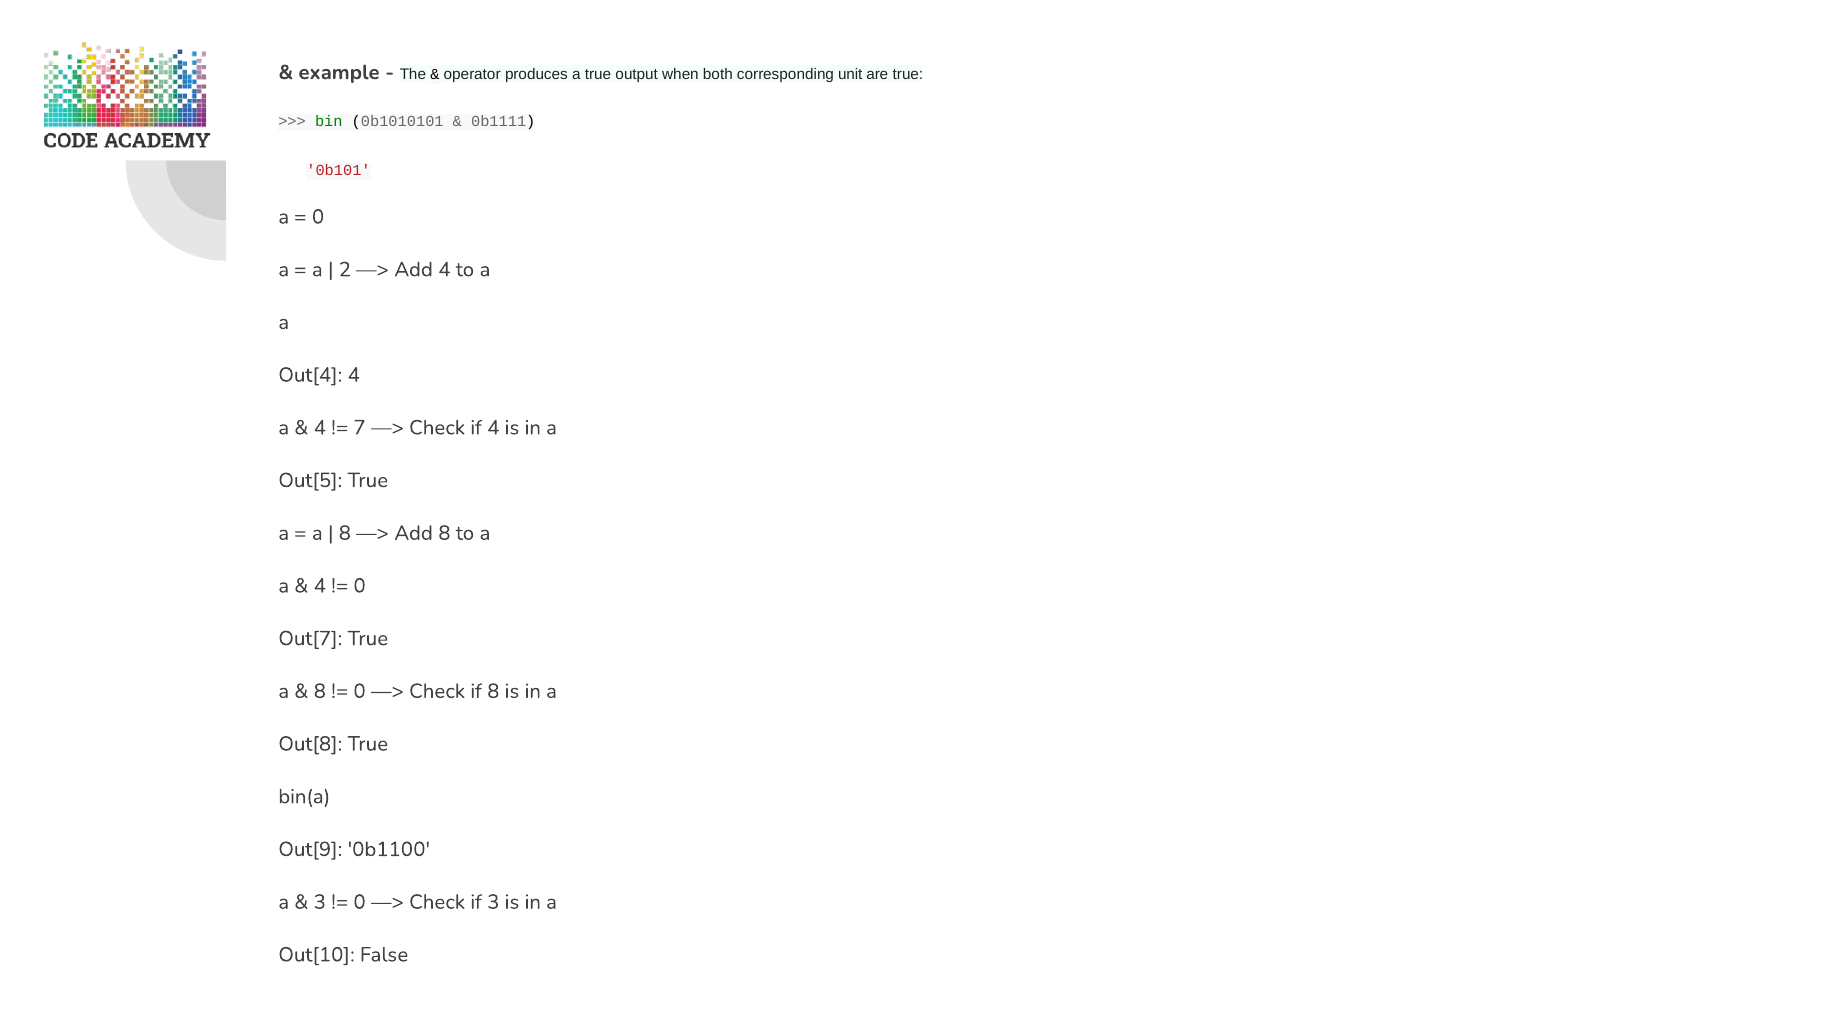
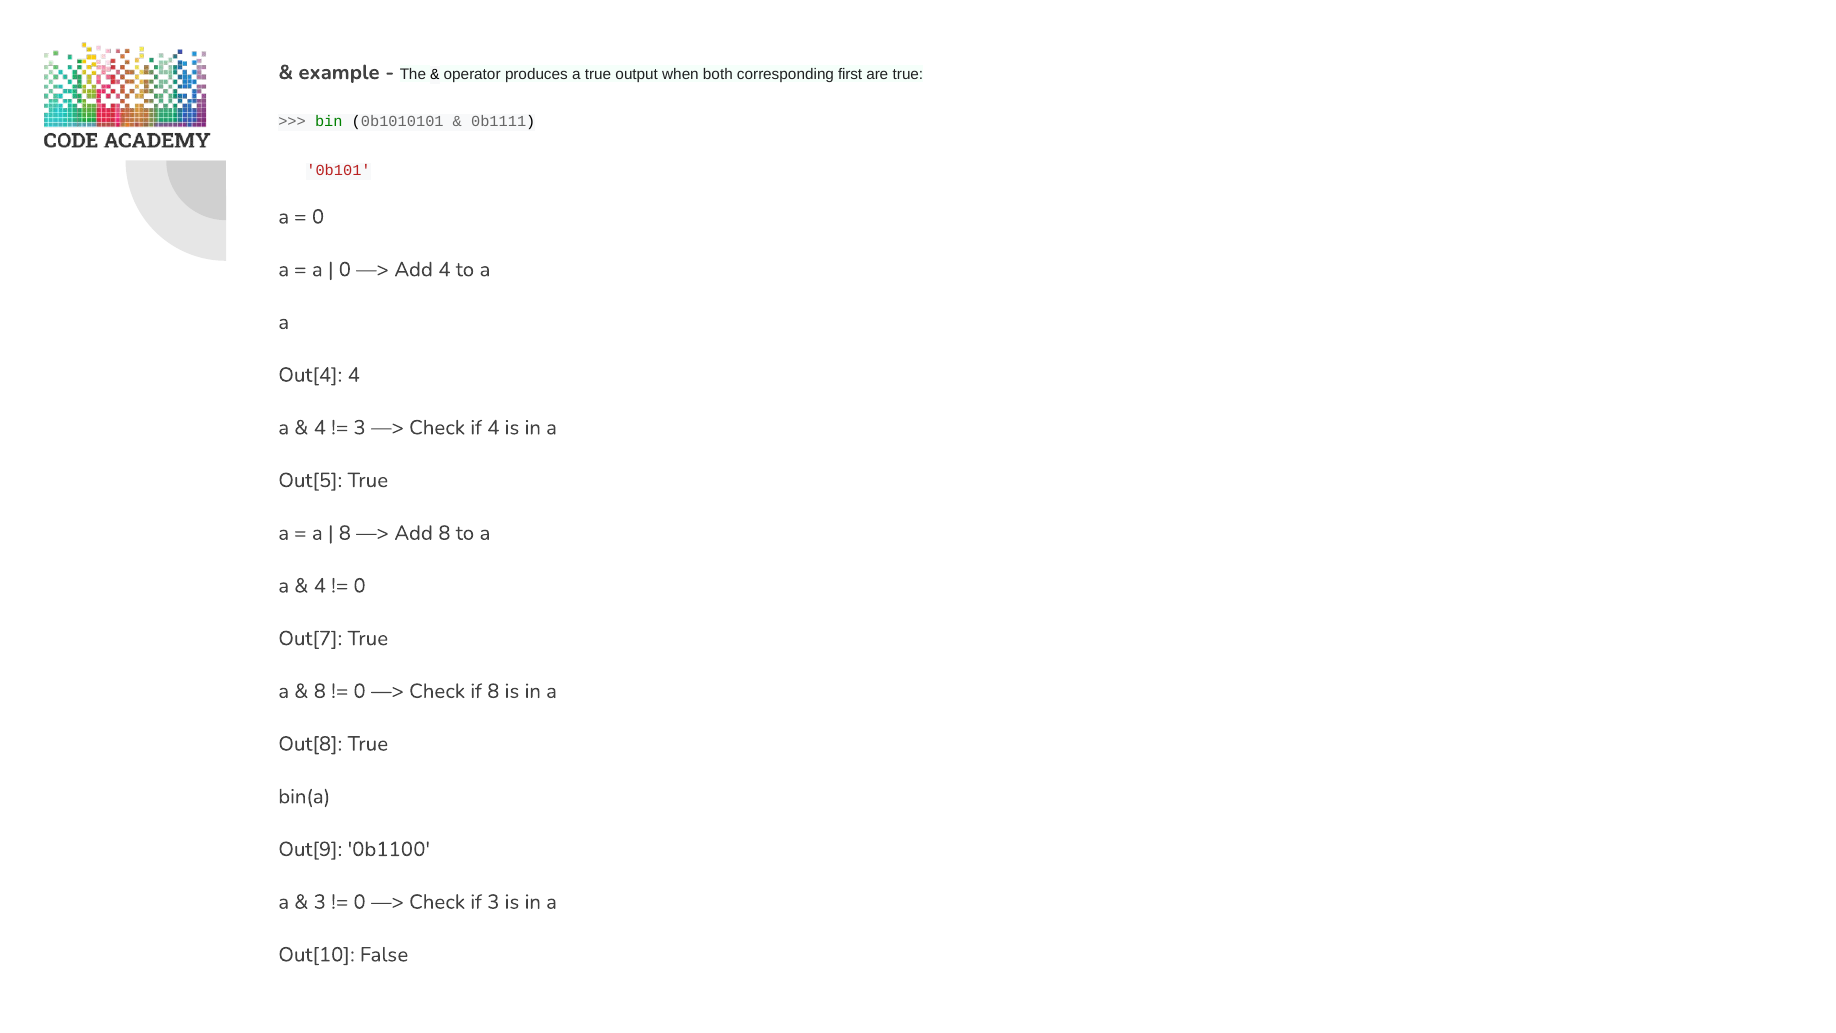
unit: unit -> first (850, 74)
2: 2 -> 0 (345, 269)
7: 7 -> 3 (360, 428)
